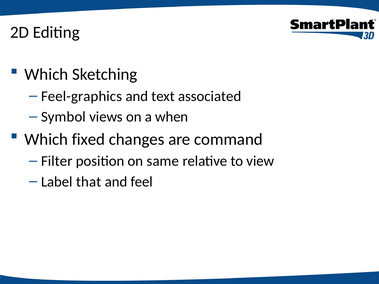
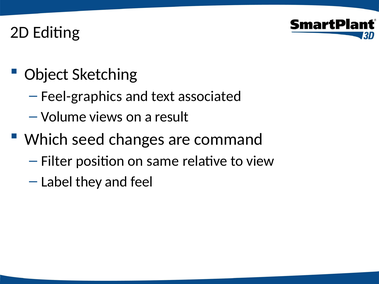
Which: Which -> Object (46, 75)
Symbol: Symbol -> Volume (64, 117)
when: when -> result (172, 117)
fixed: fixed -> seed (88, 139)
that: that -> they (89, 182)
